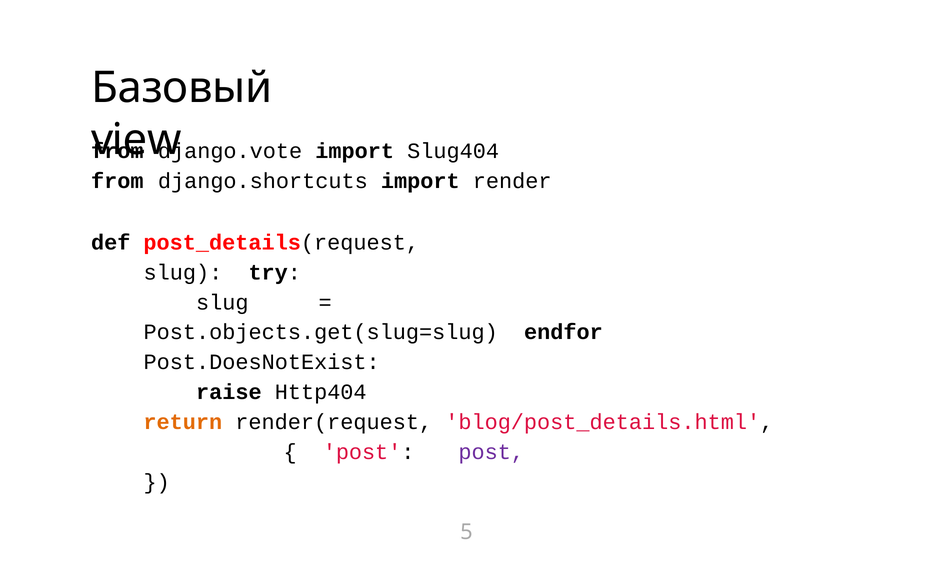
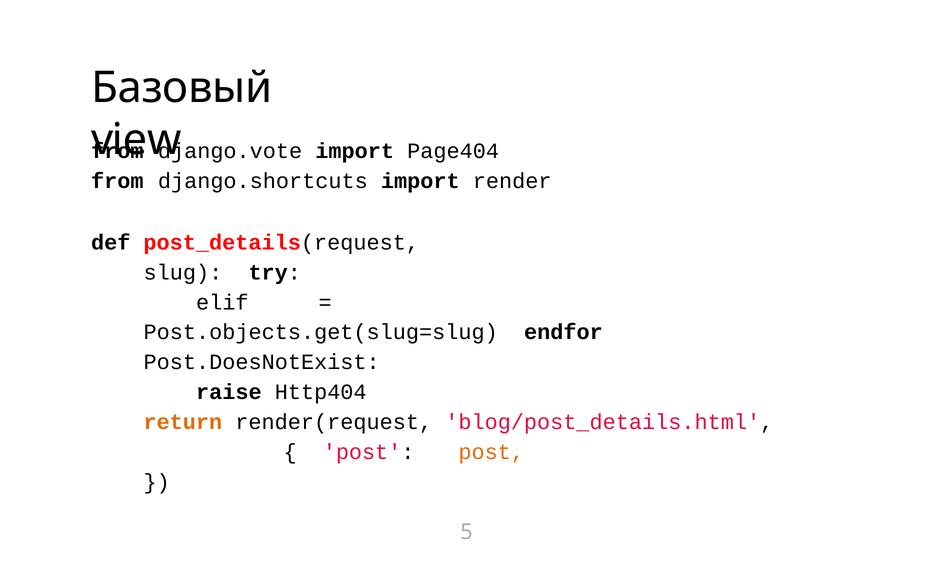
Slug404: Slug404 -> Page404 (453, 151)
slug: slug -> elif (222, 302)
post colour: purple -> orange (491, 452)
